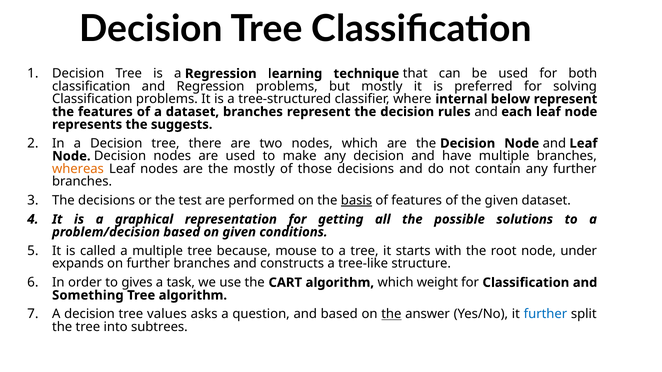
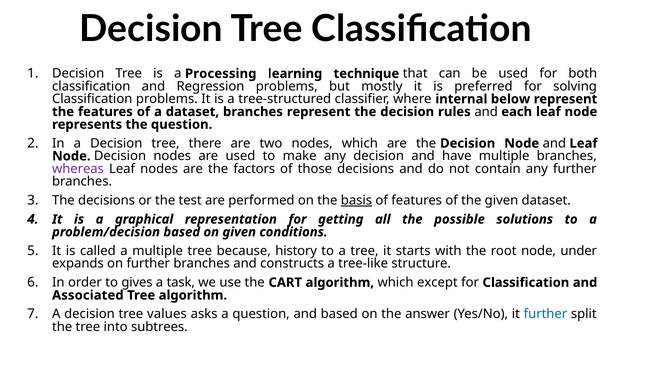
a Regression: Regression -> Processing (221, 74)
the suggests: suggests -> question (182, 125)
whereas colour: orange -> purple (78, 169)
the mostly: mostly -> factors (254, 169)
mouse: mouse -> history (296, 251)
weight: weight -> except (437, 283)
Something: Something -> Associated (88, 296)
the underline: present -> none (391, 314)
